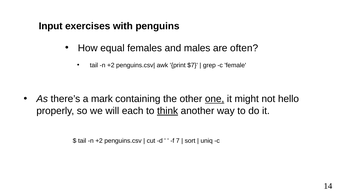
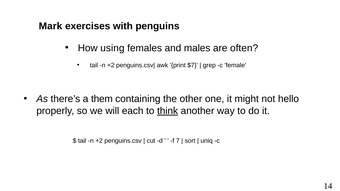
Input: Input -> Mark (51, 26)
equal: equal -> using (112, 48)
mark: mark -> them (102, 99)
one underline: present -> none (215, 99)
